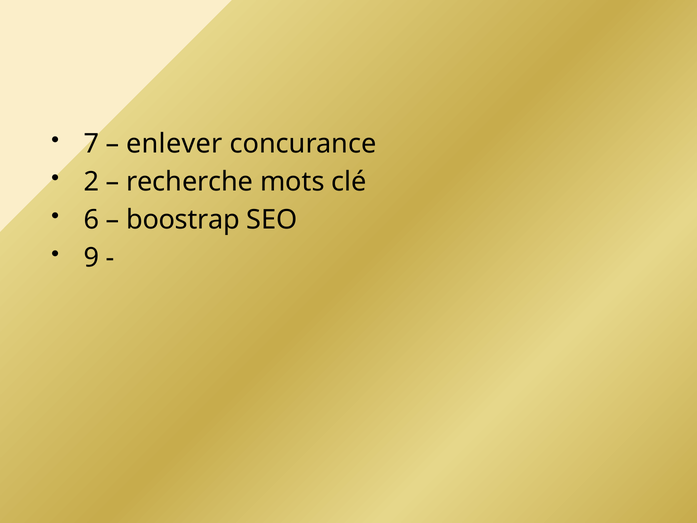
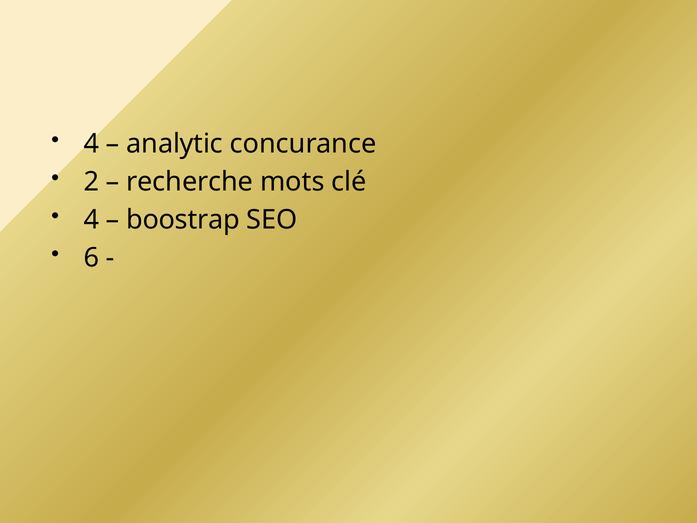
7: 7 -> 4 (91, 144)
enlever: enlever -> analytic (175, 144)
6: 6 -> 4 (91, 220)
9: 9 -> 6 (91, 258)
